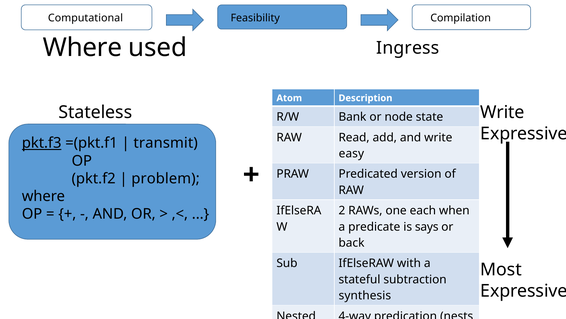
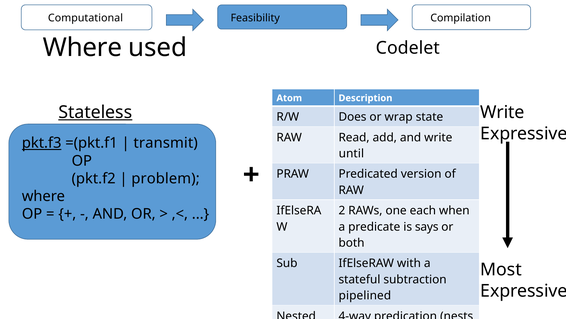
Ingress: Ingress -> Codelet (408, 48)
Stateless underline: none -> present (95, 112)
Bank: Bank -> Does (352, 117)
node: node -> wrap (399, 117)
easy: easy -> until (351, 153)
back: back -> both (352, 242)
synthesis: synthesis -> pipelined (365, 295)
